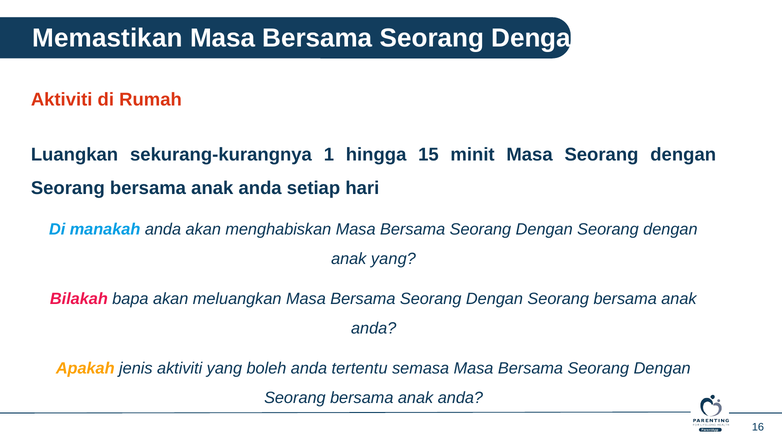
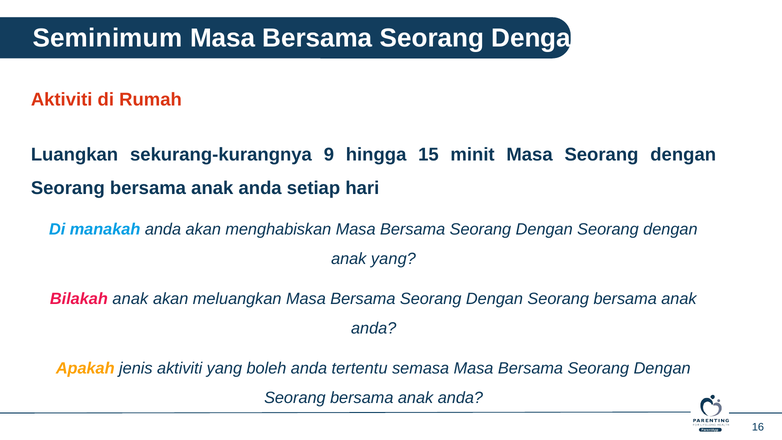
Memastikan: Memastikan -> Seminimum (107, 38)
1: 1 -> 9 (329, 155)
Bilakah bapa: bapa -> anak (130, 299)
